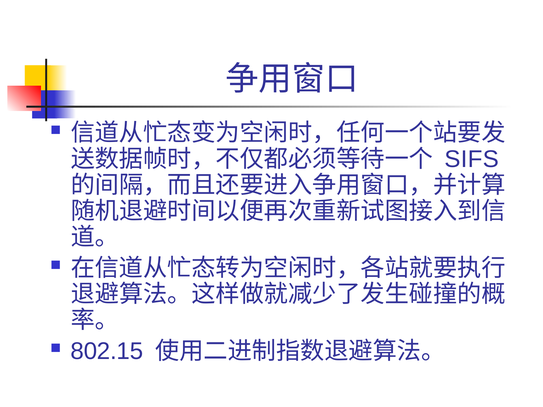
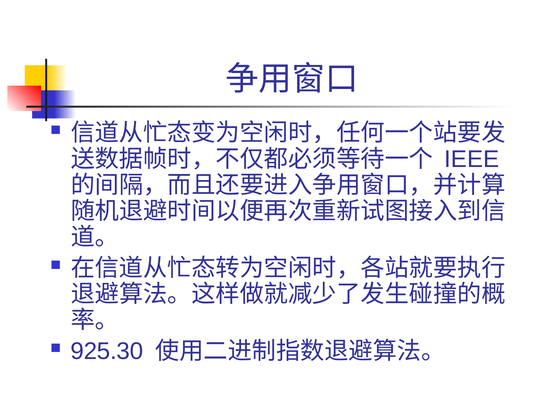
SIFS: SIFS -> IEEE (472, 159)
802.15: 802.15 -> 925.30 (107, 351)
